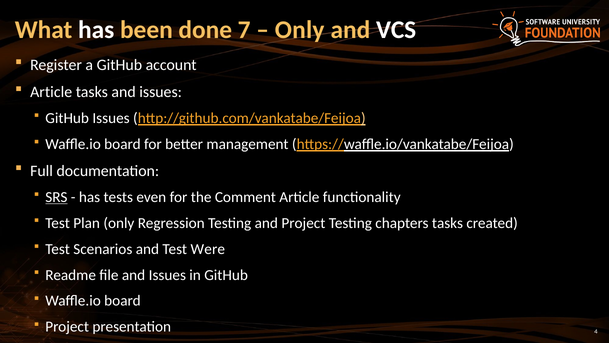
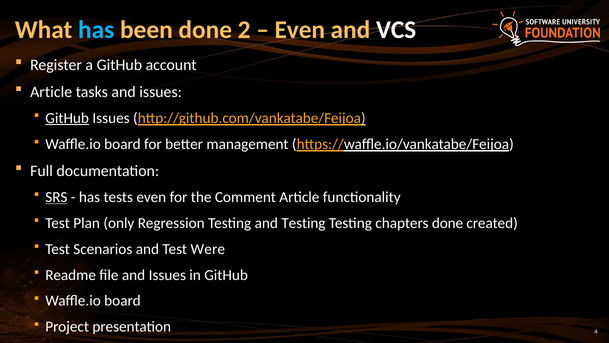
has colour: white -> light blue (96, 30)
7: 7 -> 2 (244, 30)
Only: Only -> Even (300, 30)
GitHub underline: none -> present (67, 118)
and Project: Project -> Testing (303, 223)
chapters tasks: tasks -> done (448, 223)
